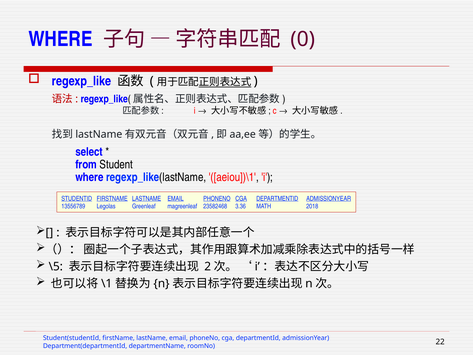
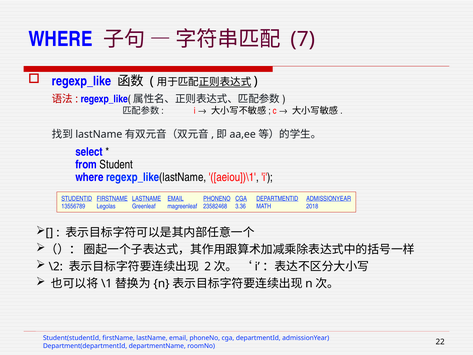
0: 0 -> 7 (303, 39)
\5: \5 -> \2 (56, 266)
